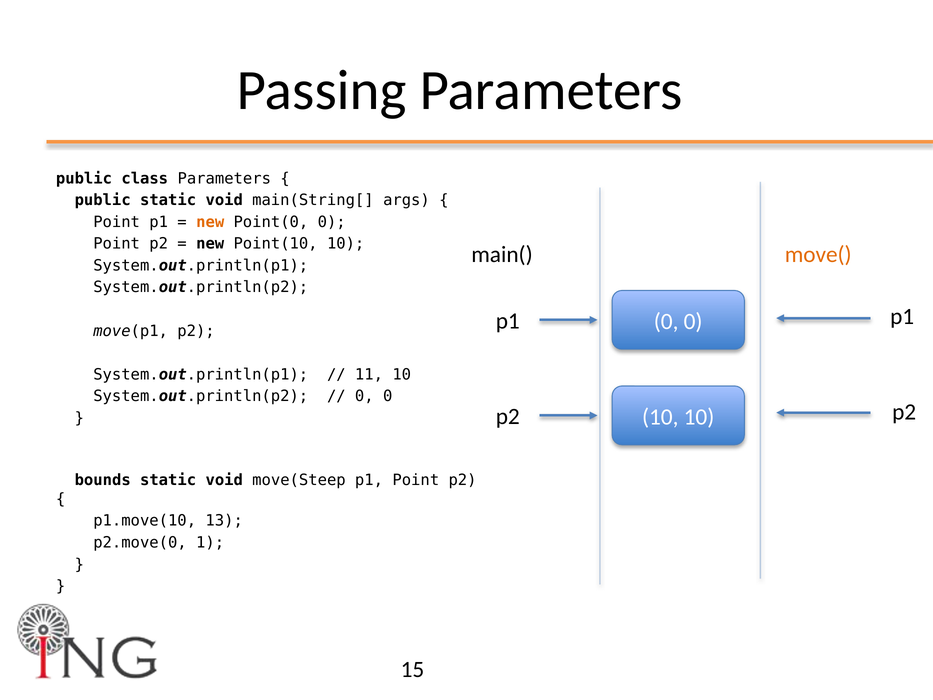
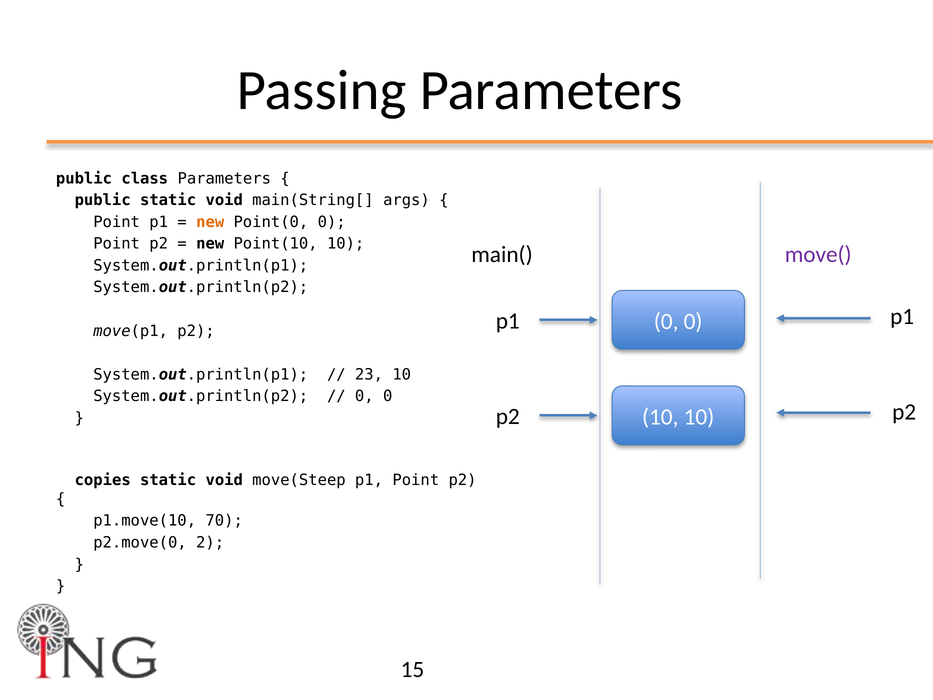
move( colour: orange -> purple (818, 254)
11: 11 -> 23 (369, 374)
bounds: bounds -> copies (103, 480)
13: 13 -> 70 (224, 521)
1: 1 -> 2 (210, 542)
